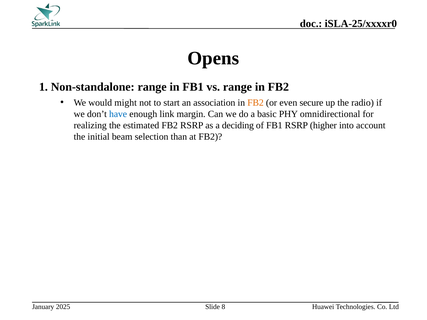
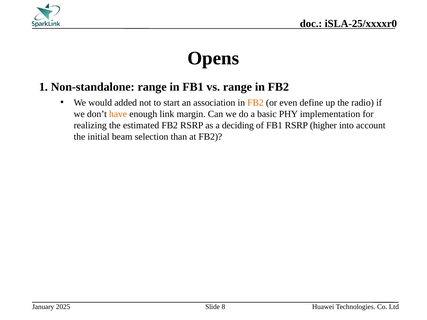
might: might -> added (126, 103)
secure: secure -> define (311, 103)
have colour: blue -> orange (118, 114)
omnidirectional: omnidirectional -> implementation (330, 114)
